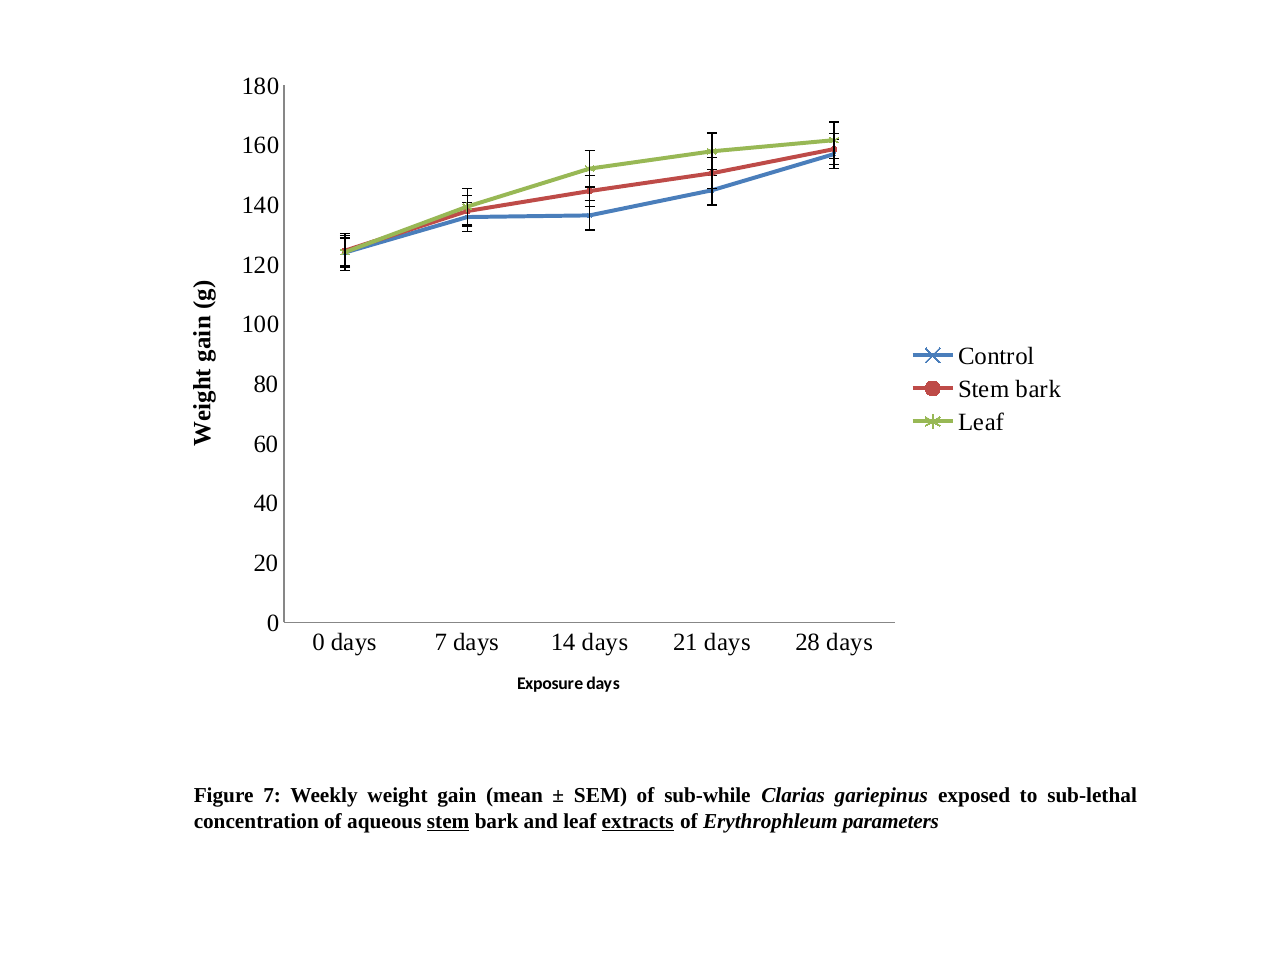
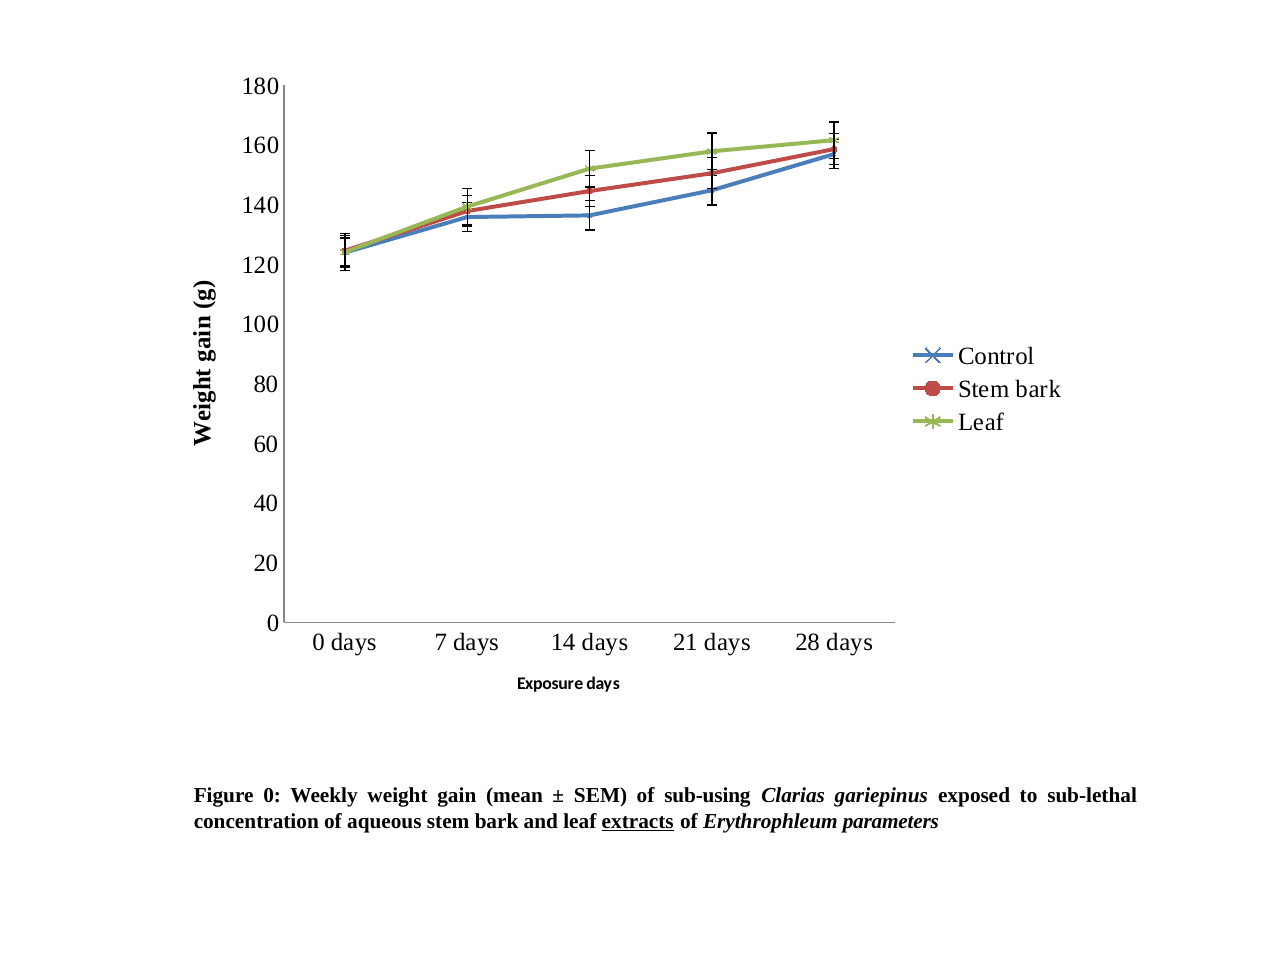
Figure 7: 7 -> 0 (272, 796)
sub-while: sub-while -> sub-using (707, 796)
stem underline: present -> none (448, 822)
